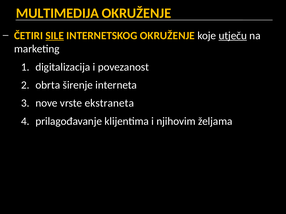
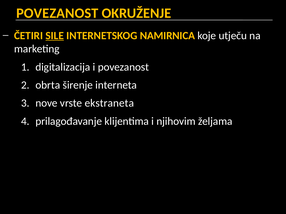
MULTIMEDIJA: MULTIMEDIJA -> POVEZANOST (57, 13)
INTERNETSKOG OKRUŽENJE: OKRUŽENJE -> NAMIRNICA (167, 36)
utječu underline: present -> none (233, 36)
